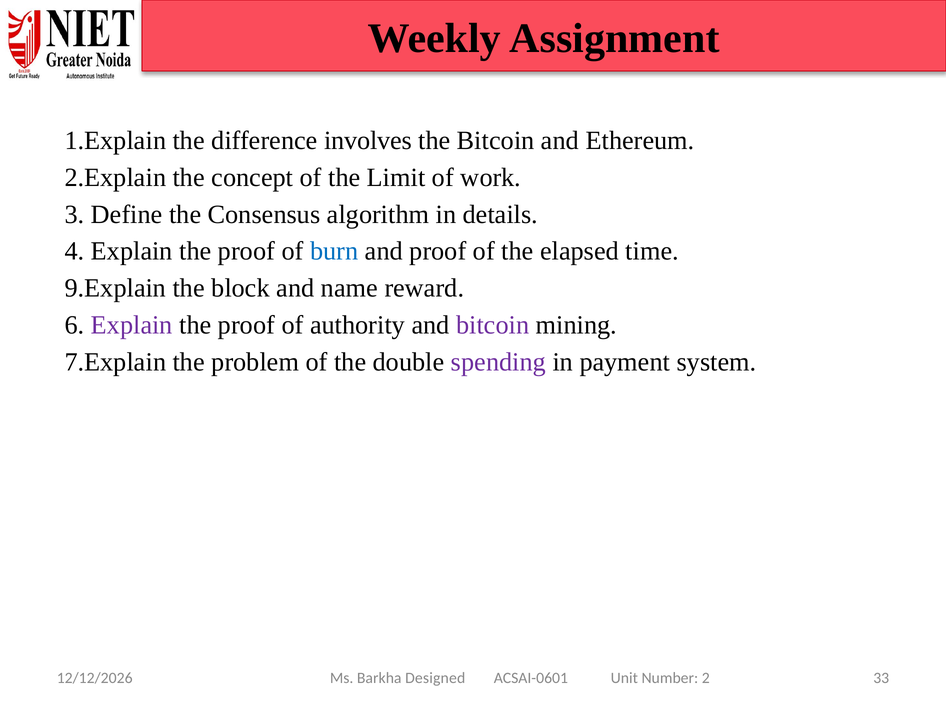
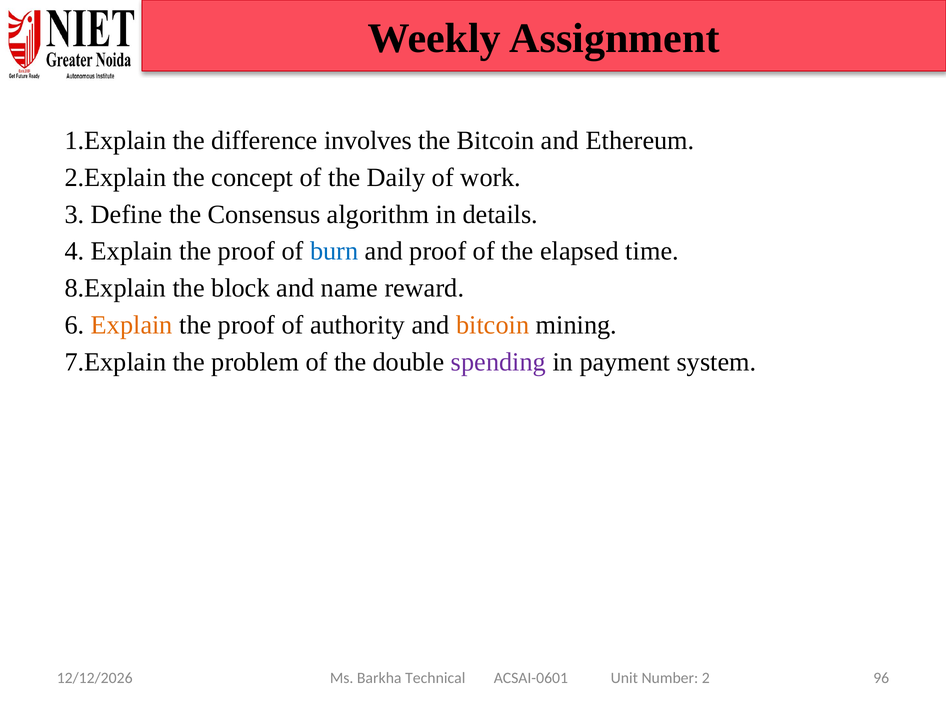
Limit: Limit -> Daily (396, 177)
9.Explain: 9.Explain -> 8.Explain (115, 288)
Explain colour: purple -> orange (132, 325)
bitcoin colour: purple -> orange (493, 325)
33: 33 -> 96 (881, 677)
Designed: Designed -> Technical (435, 678)
